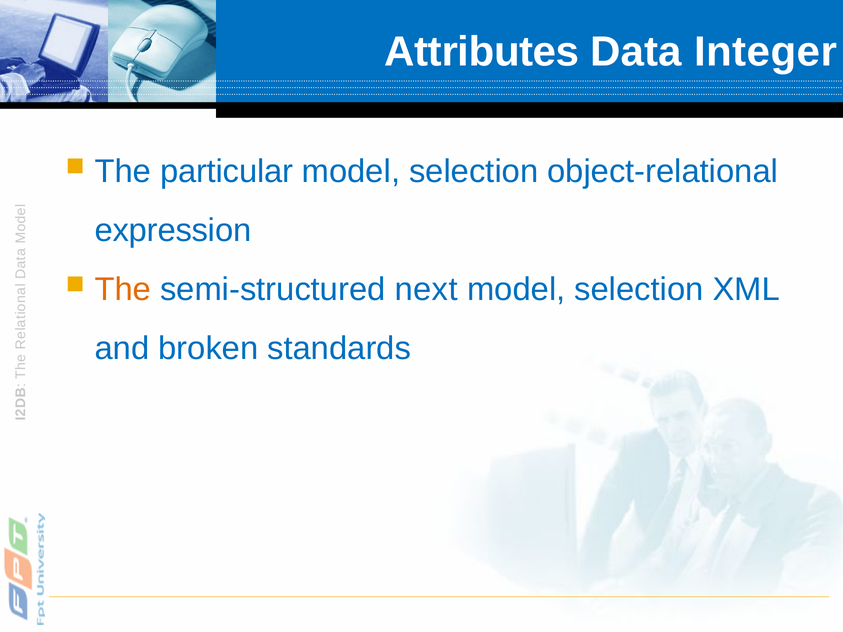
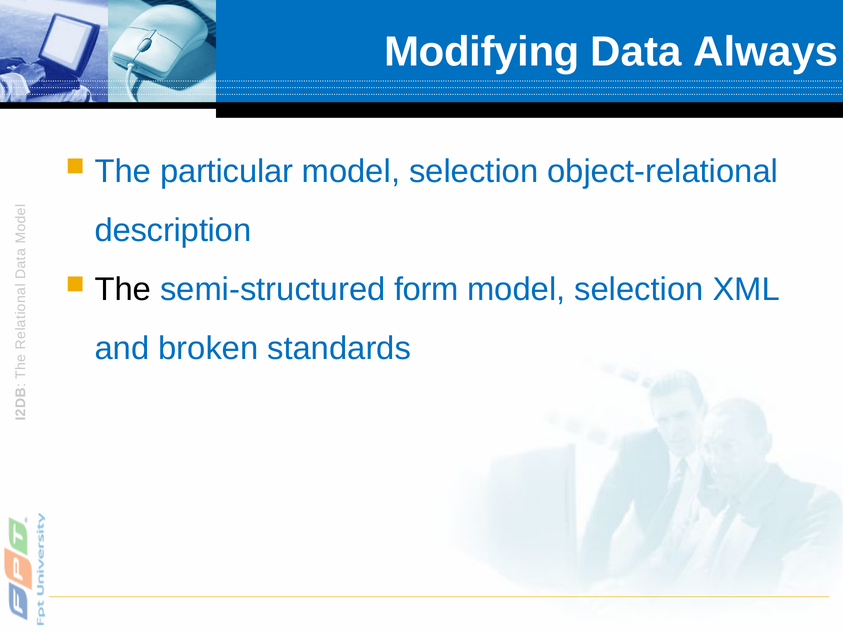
Attributes: Attributes -> Modifying (482, 52)
Integer: Integer -> Always (766, 52)
expression: expression -> description (173, 231)
The colour: orange -> black (123, 290)
next: next -> form (426, 290)
